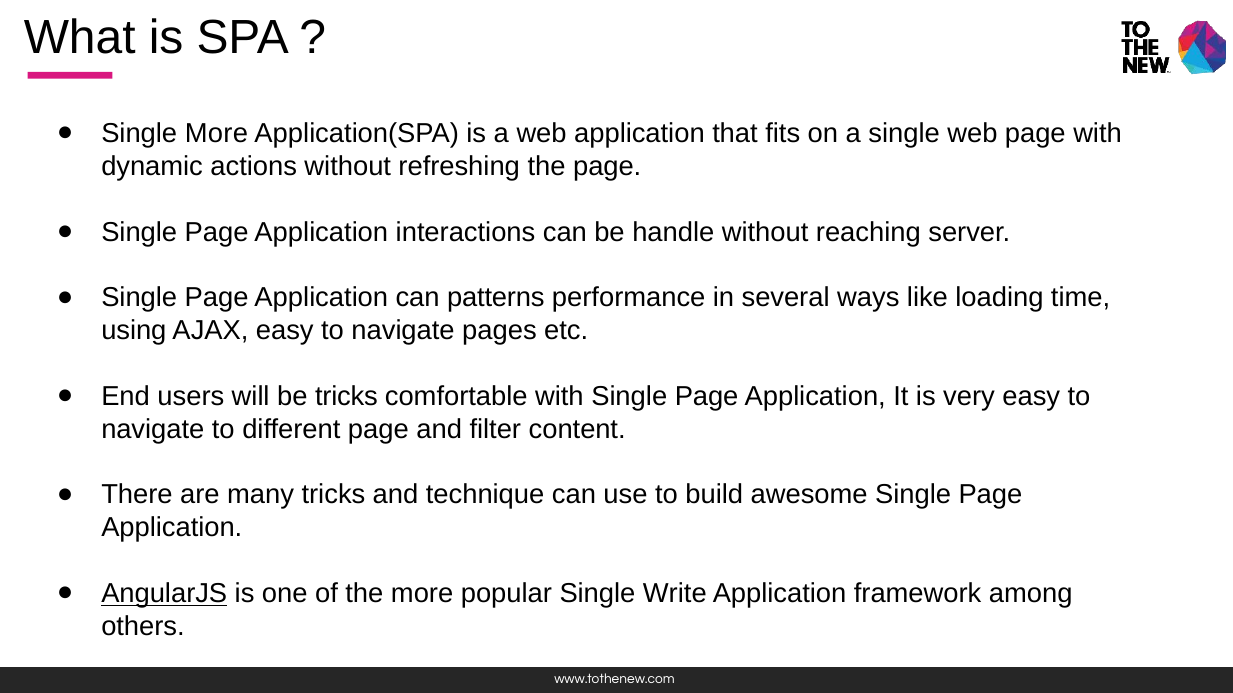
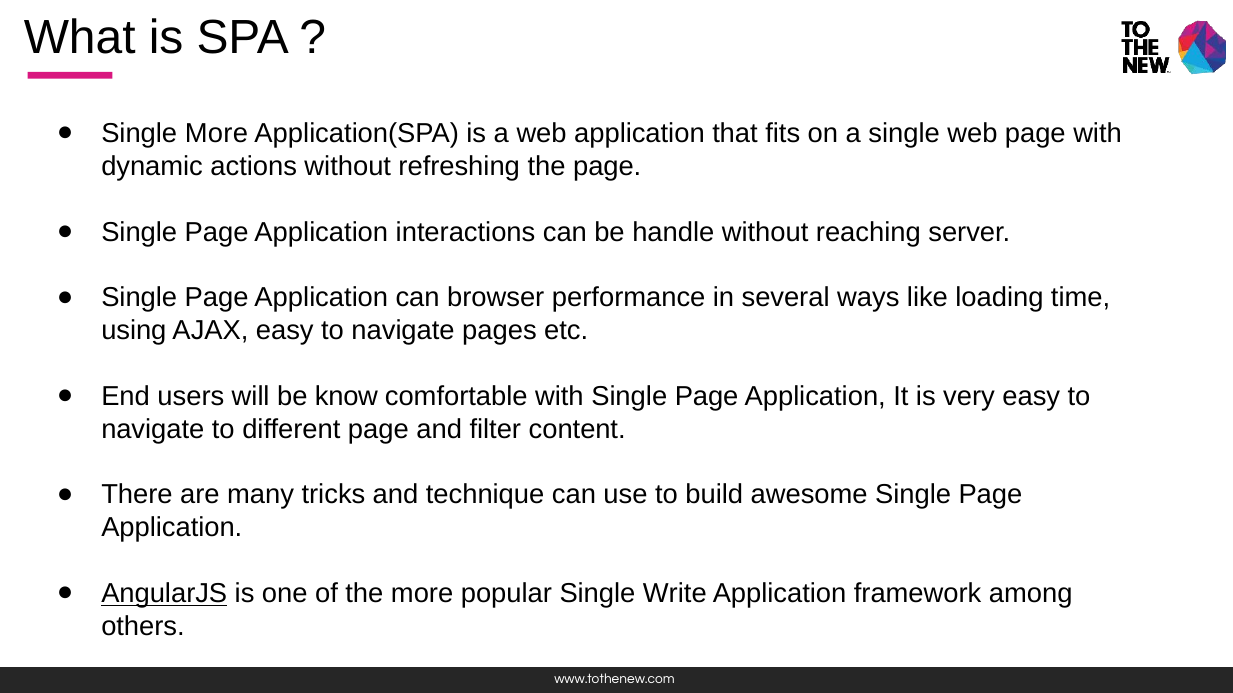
patterns: patterns -> browser (496, 298)
be tricks: tricks -> know (346, 396)
